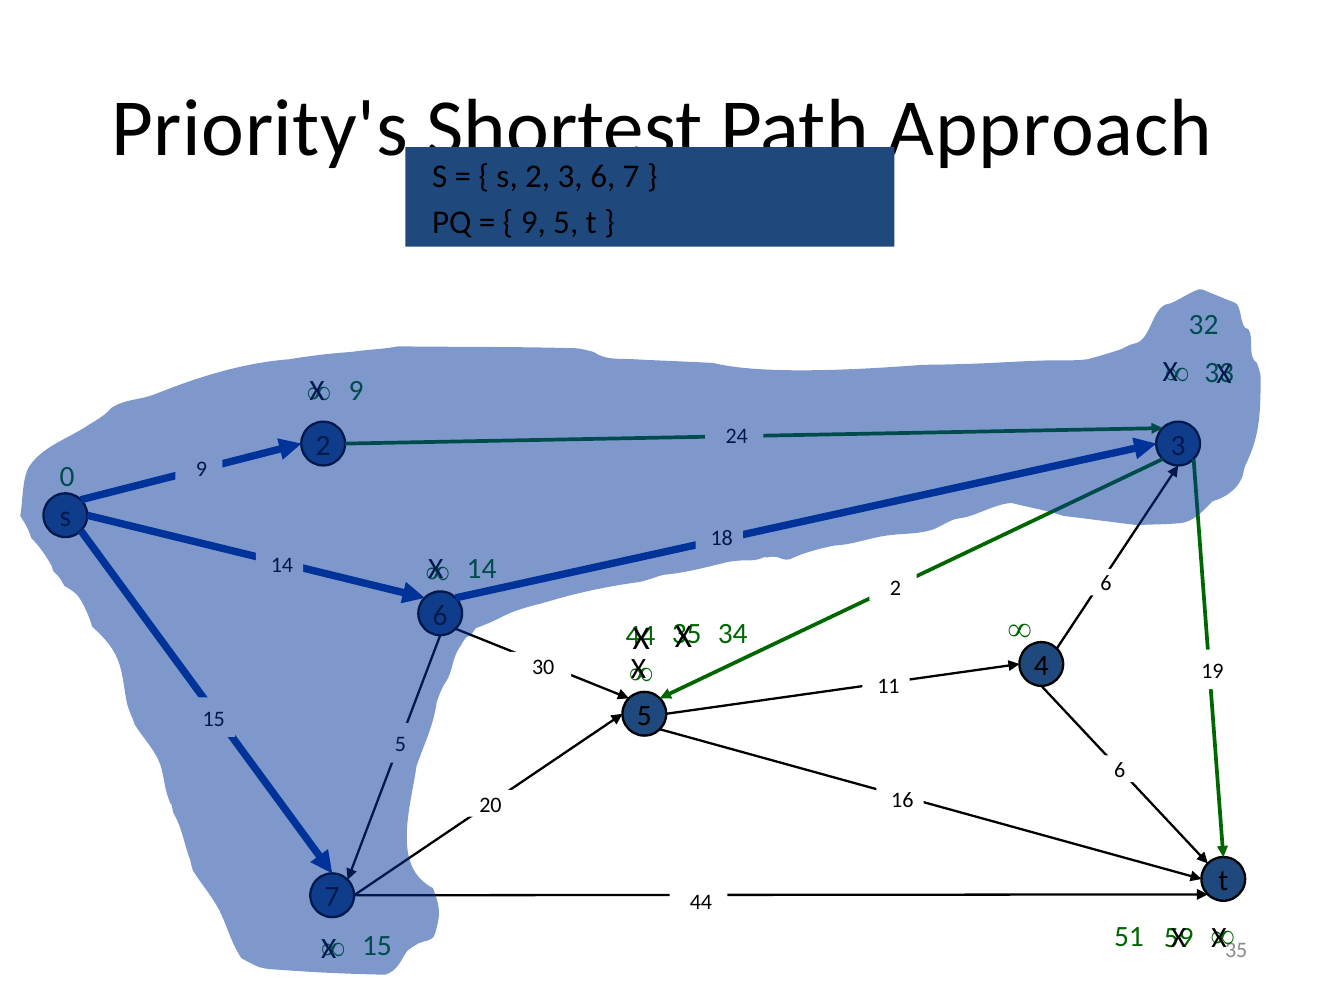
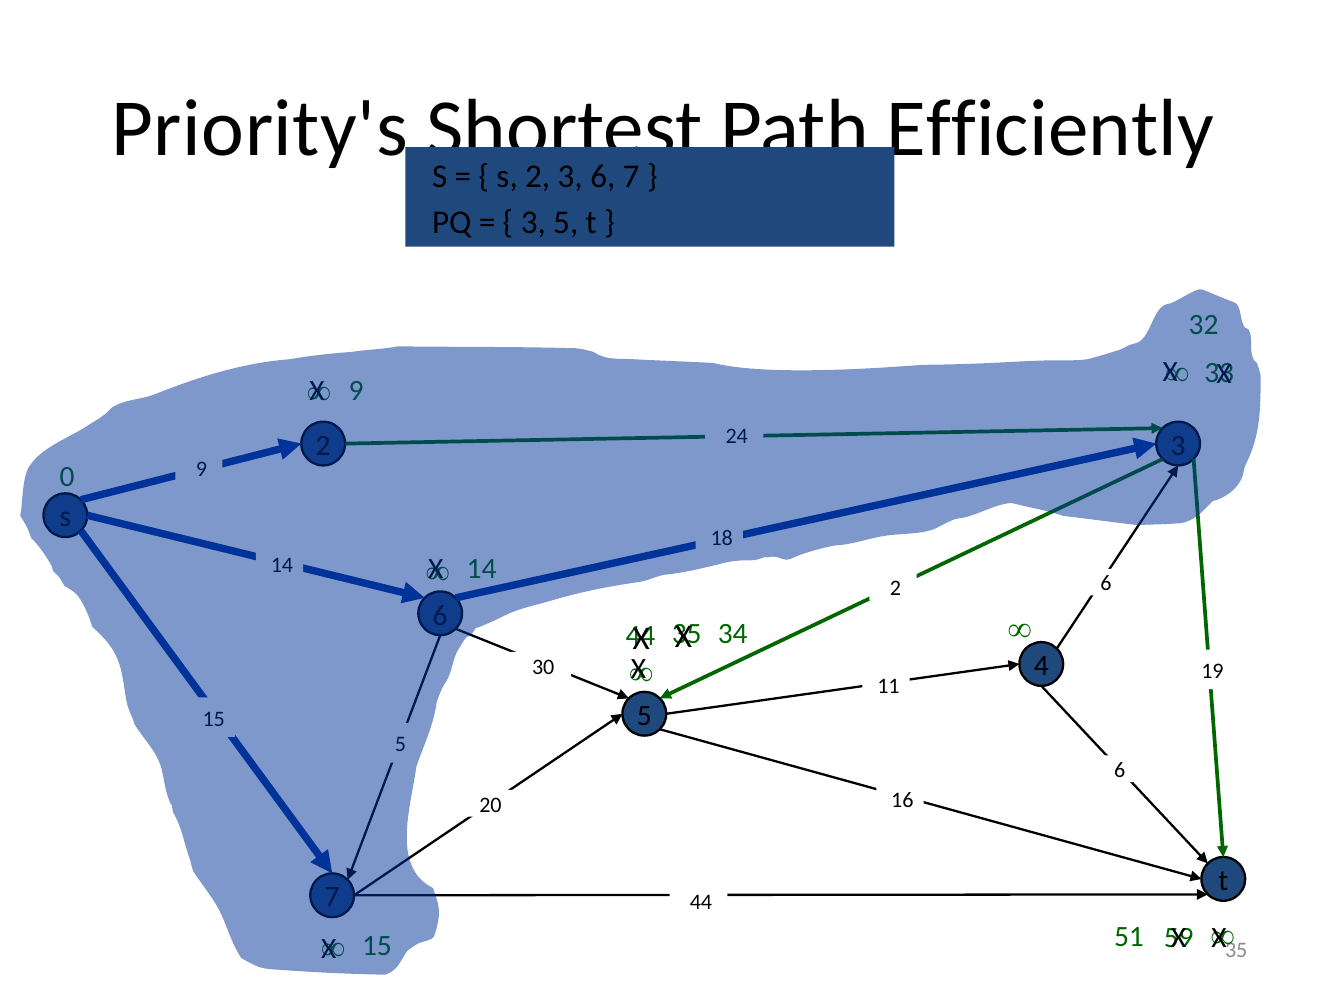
Approach: Approach -> Efficiently (1050, 128)
9: 9 -> 3 (533, 223)
